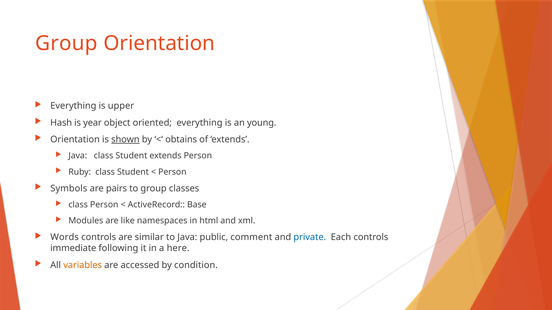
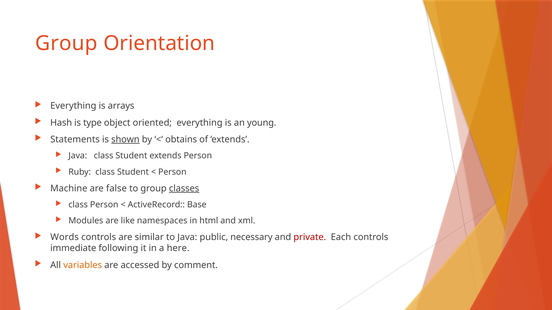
upper: upper -> arrays (121, 106)
year: year -> type (92, 123)
Orientation: Orientation -> Statements (75, 140)
Symbols: Symbols -> Machine (69, 189)
pairs: pairs -> false (116, 189)
classes underline: none -> present (184, 189)
comment: comment -> necessary (251, 238)
private colour: blue -> red (310, 238)
condition: condition -> comment (196, 265)
